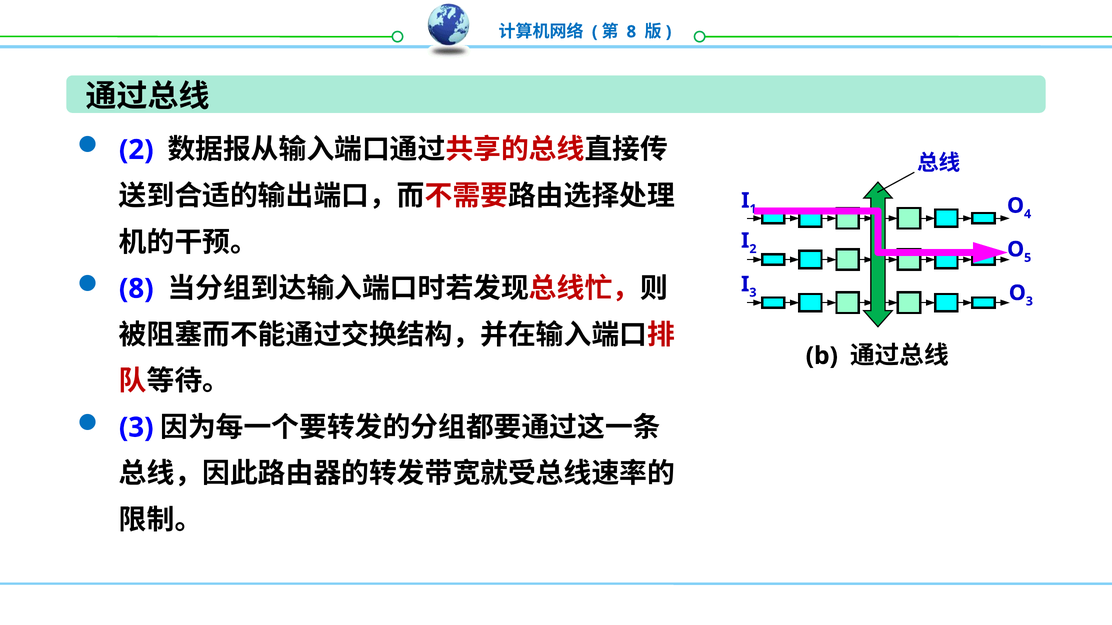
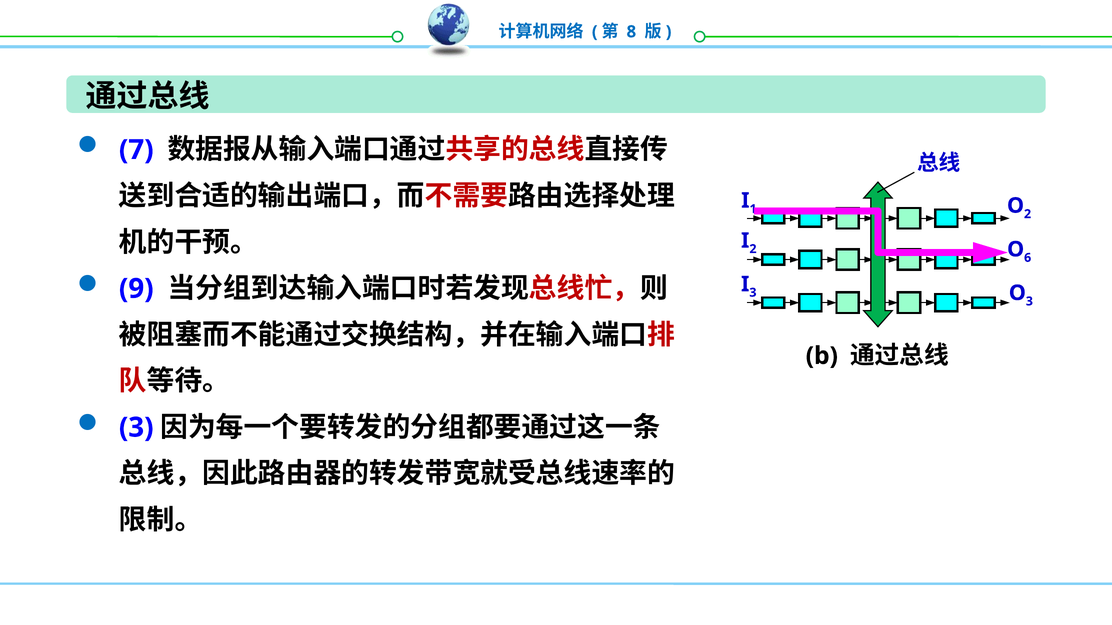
2: 2 -> 7 (136, 150)
4: 4 -> 2 (1028, 214)
5: 5 -> 6 (1028, 258)
8: 8 -> 9 (136, 289)
